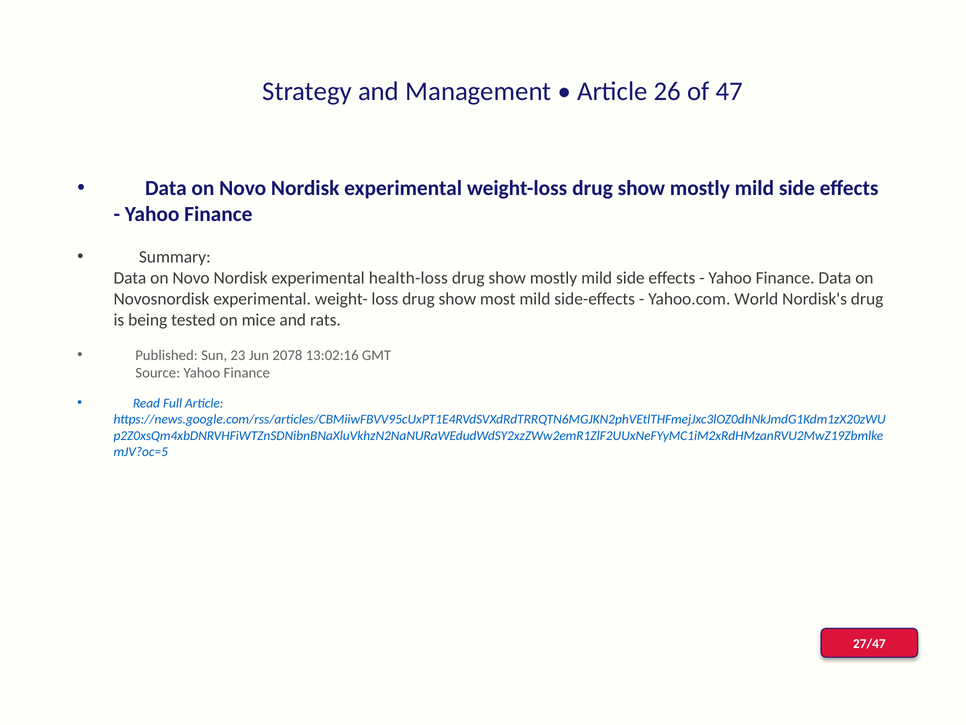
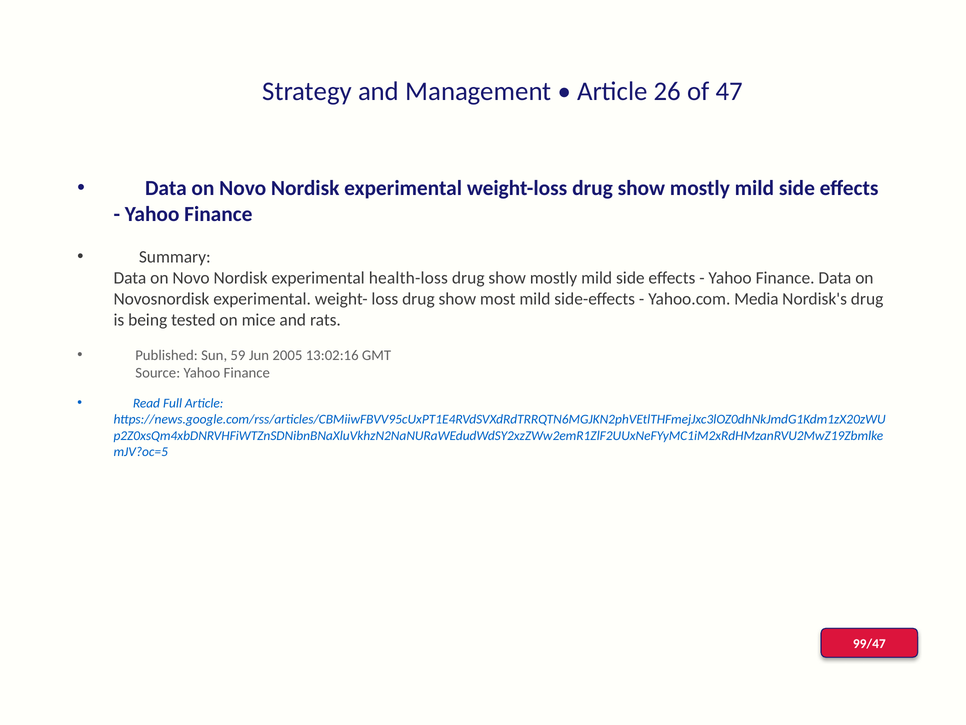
World: World -> Media (756, 299)
23: 23 -> 59 (238, 355)
2078: 2078 -> 2005 (287, 355)
27/47: 27/47 -> 99/47 (869, 643)
